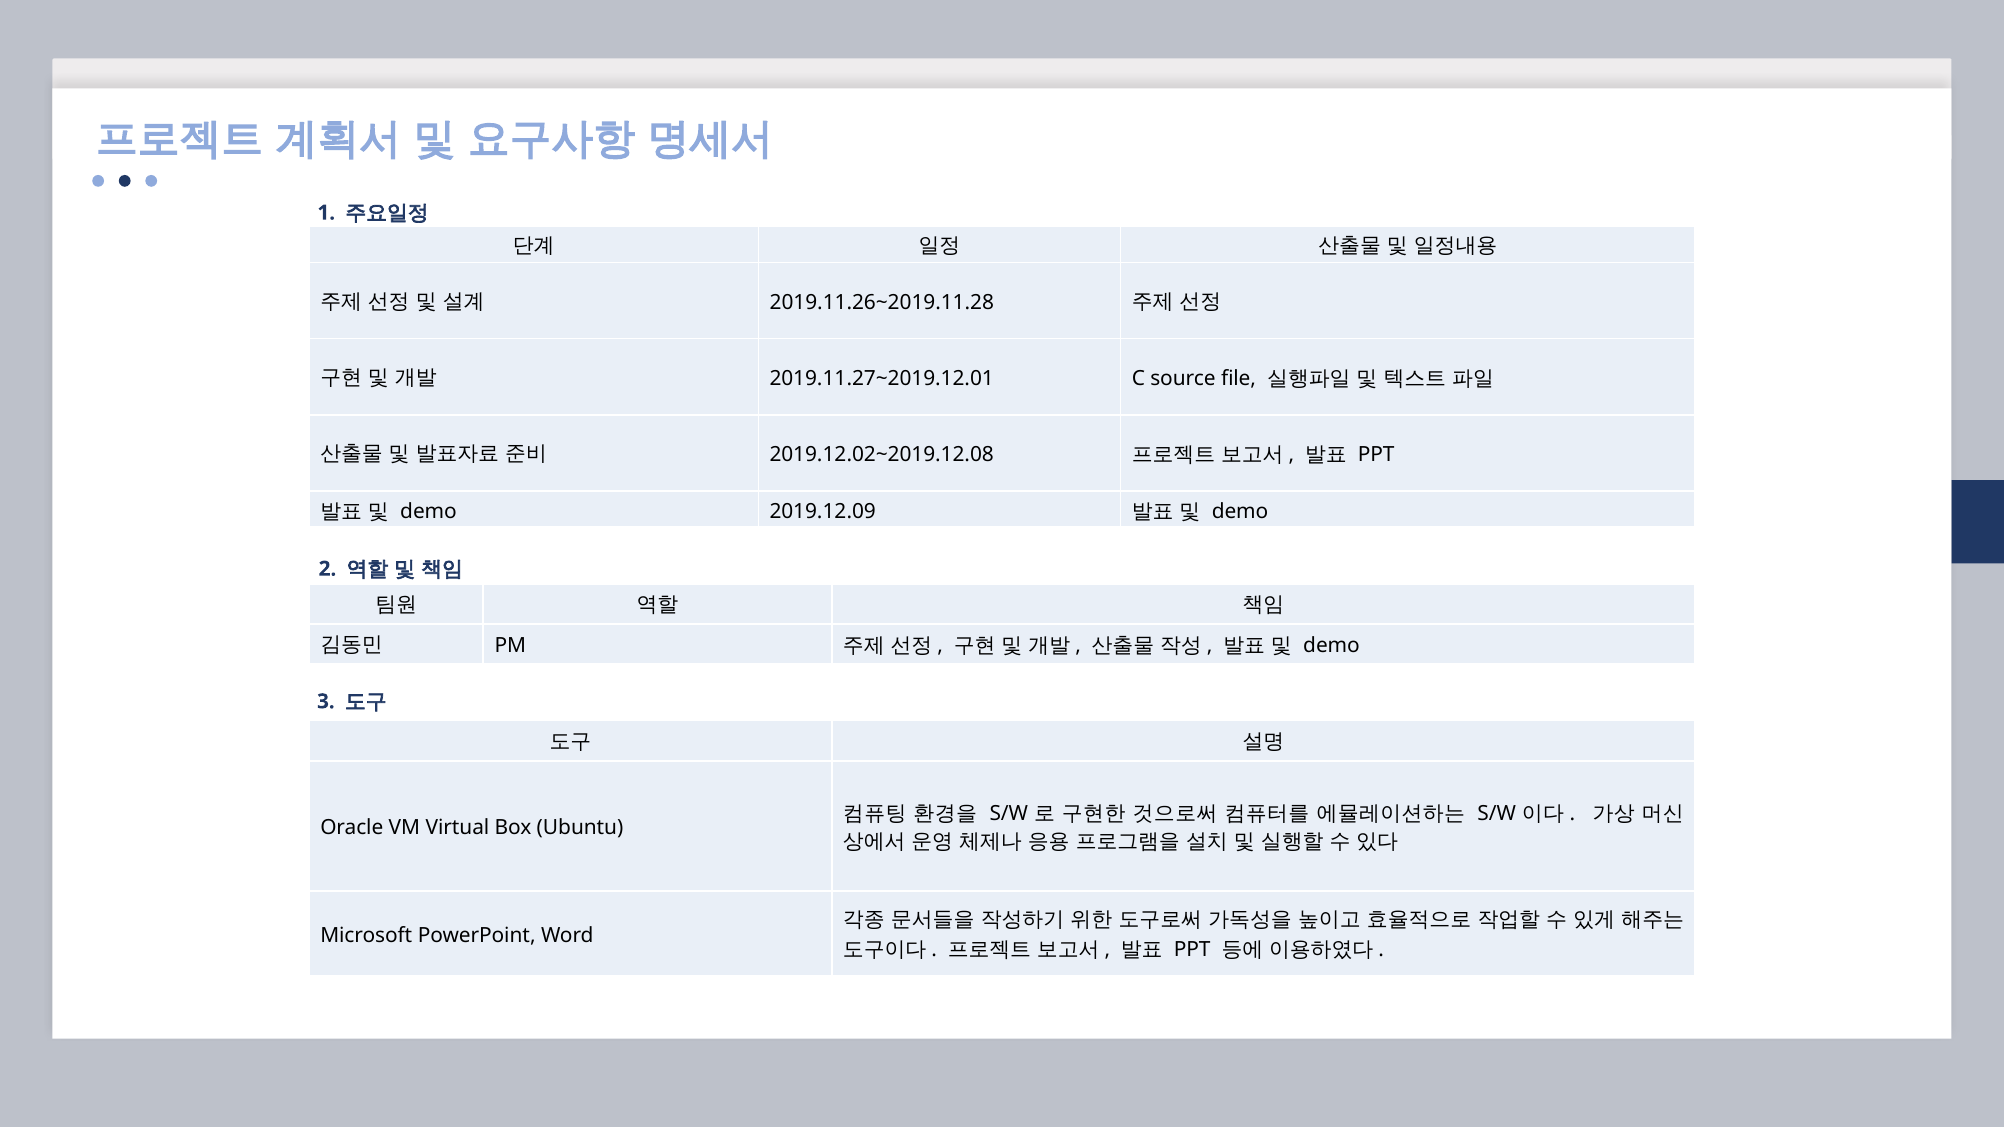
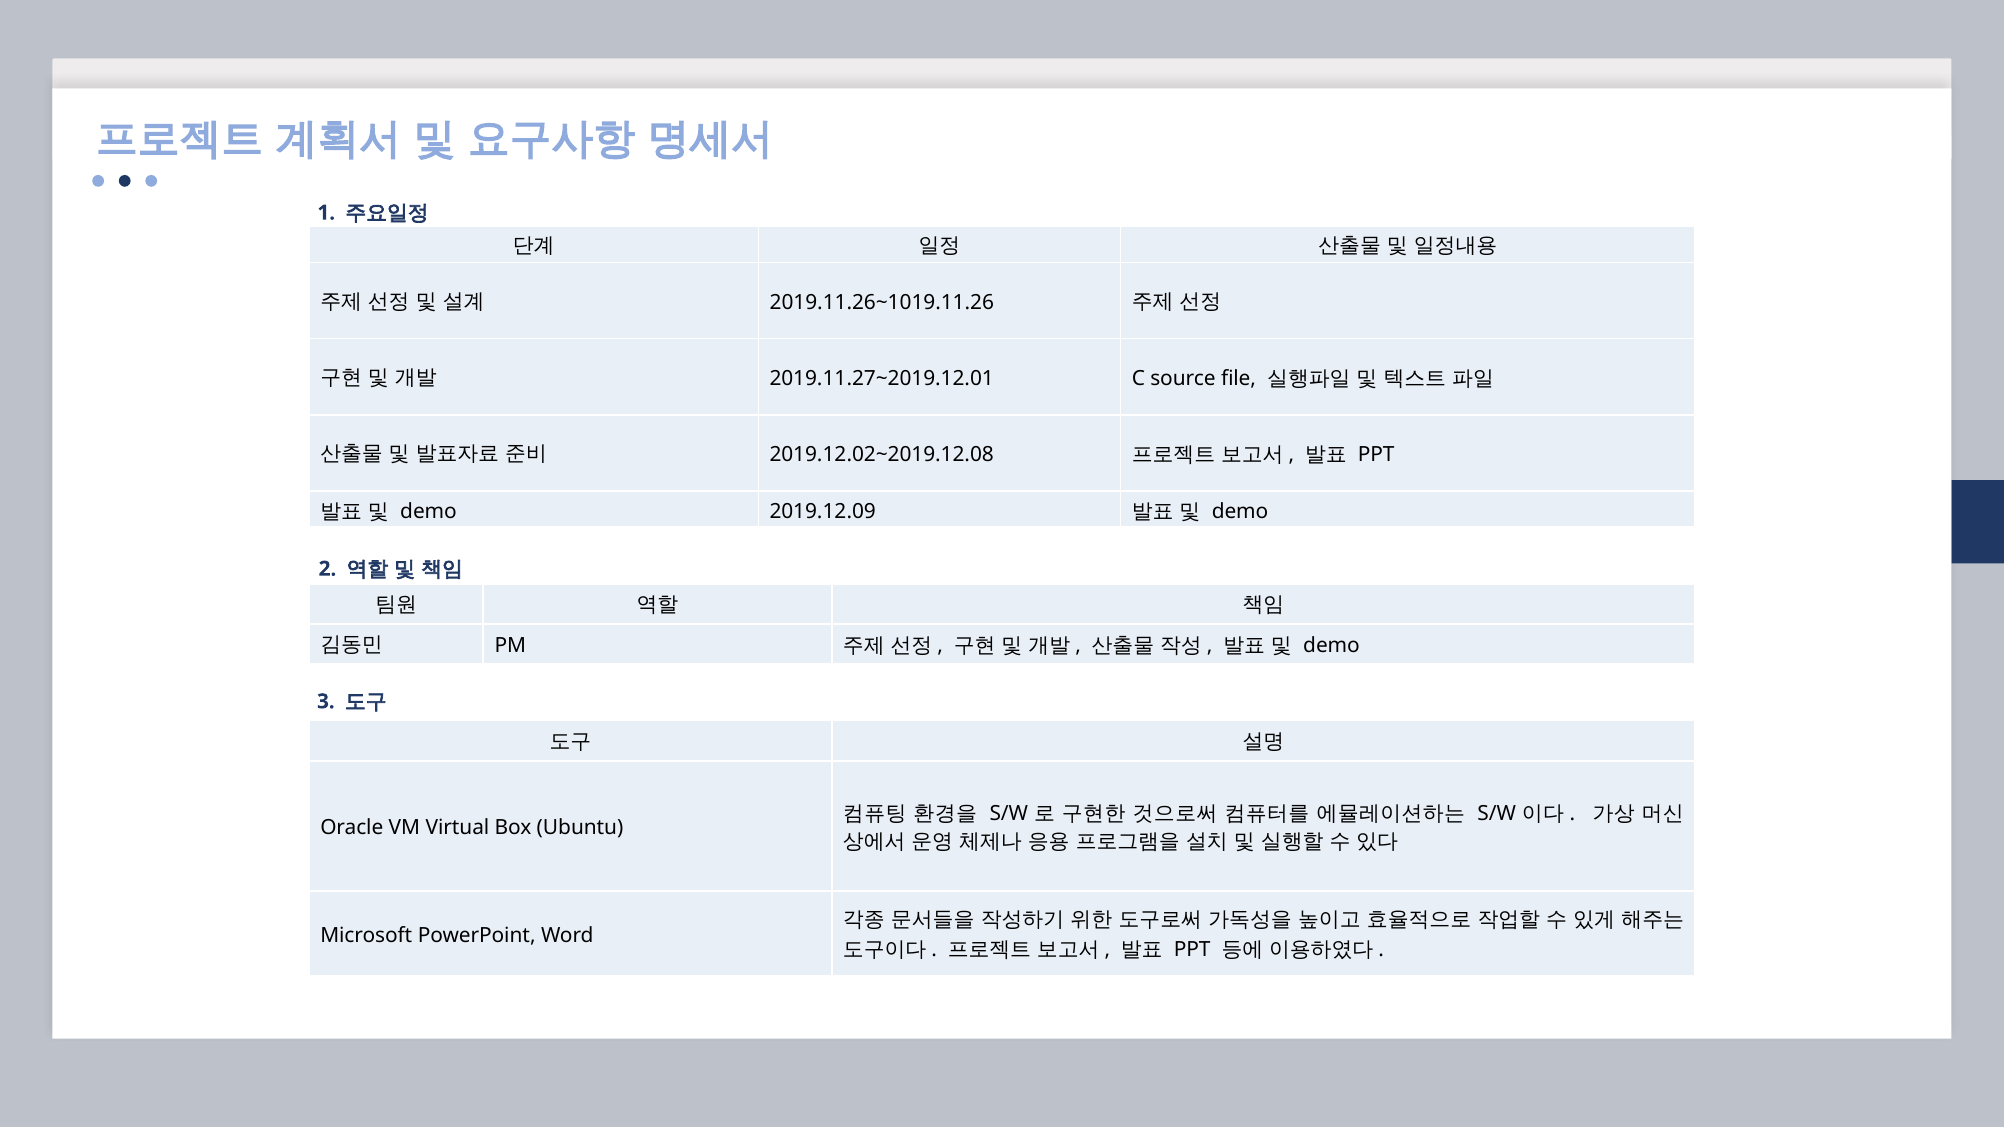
2019.11.26~2019.11.28: 2019.11.26~2019.11.28 -> 2019.11.26~1019.11.26 (882, 303)
